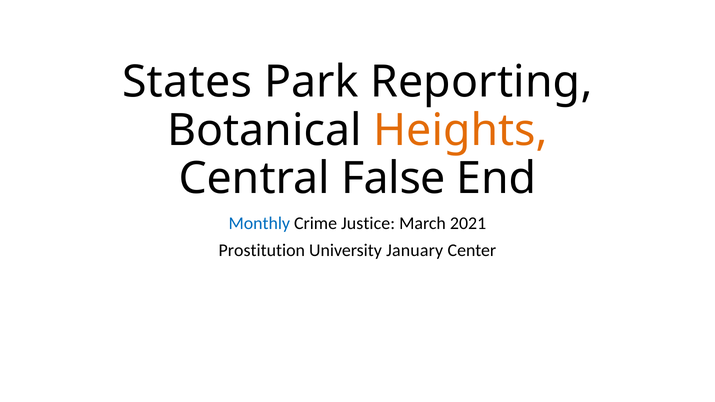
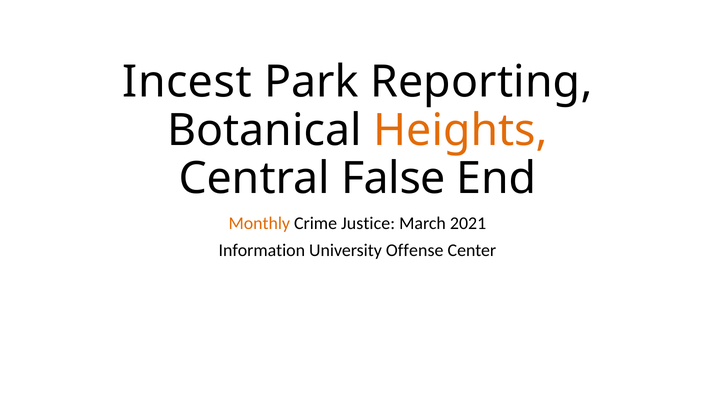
States: States -> Incest (187, 82)
Monthly colour: blue -> orange (259, 223)
Prostitution: Prostitution -> Information (262, 250)
January: January -> Offense (415, 250)
